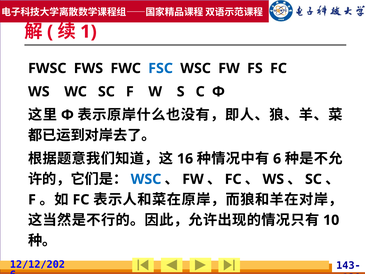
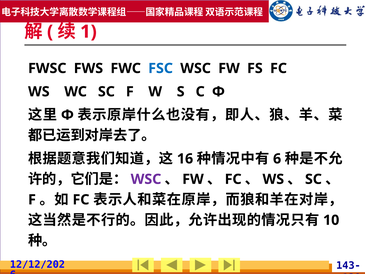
WSC colour: blue -> purple (146, 179)
